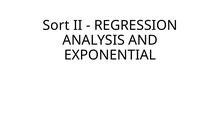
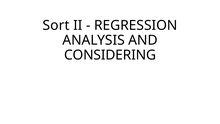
EXPONENTIAL: EXPONENTIAL -> CONSIDERING (110, 55)
